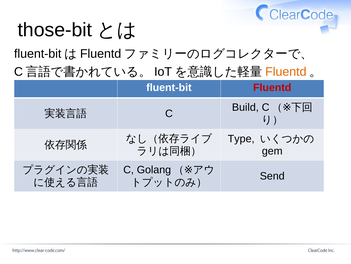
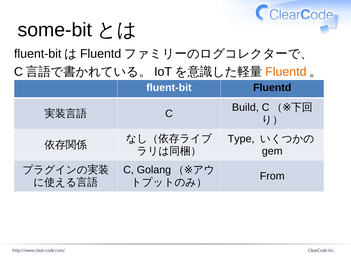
those-bit: those-bit -> some-bit (55, 30)
Fluentd colour: red -> black (272, 87)
Send: Send -> From (272, 176)
